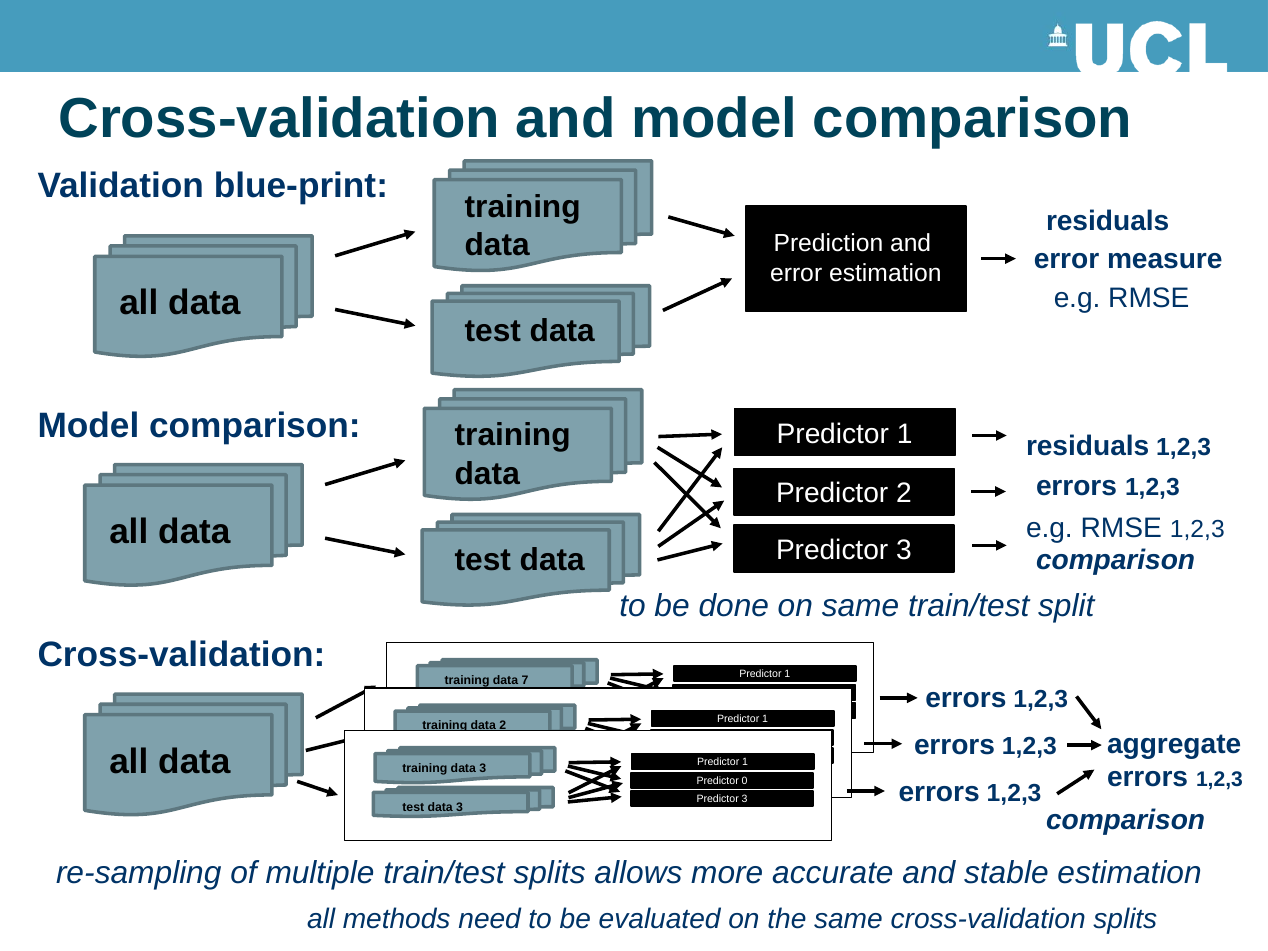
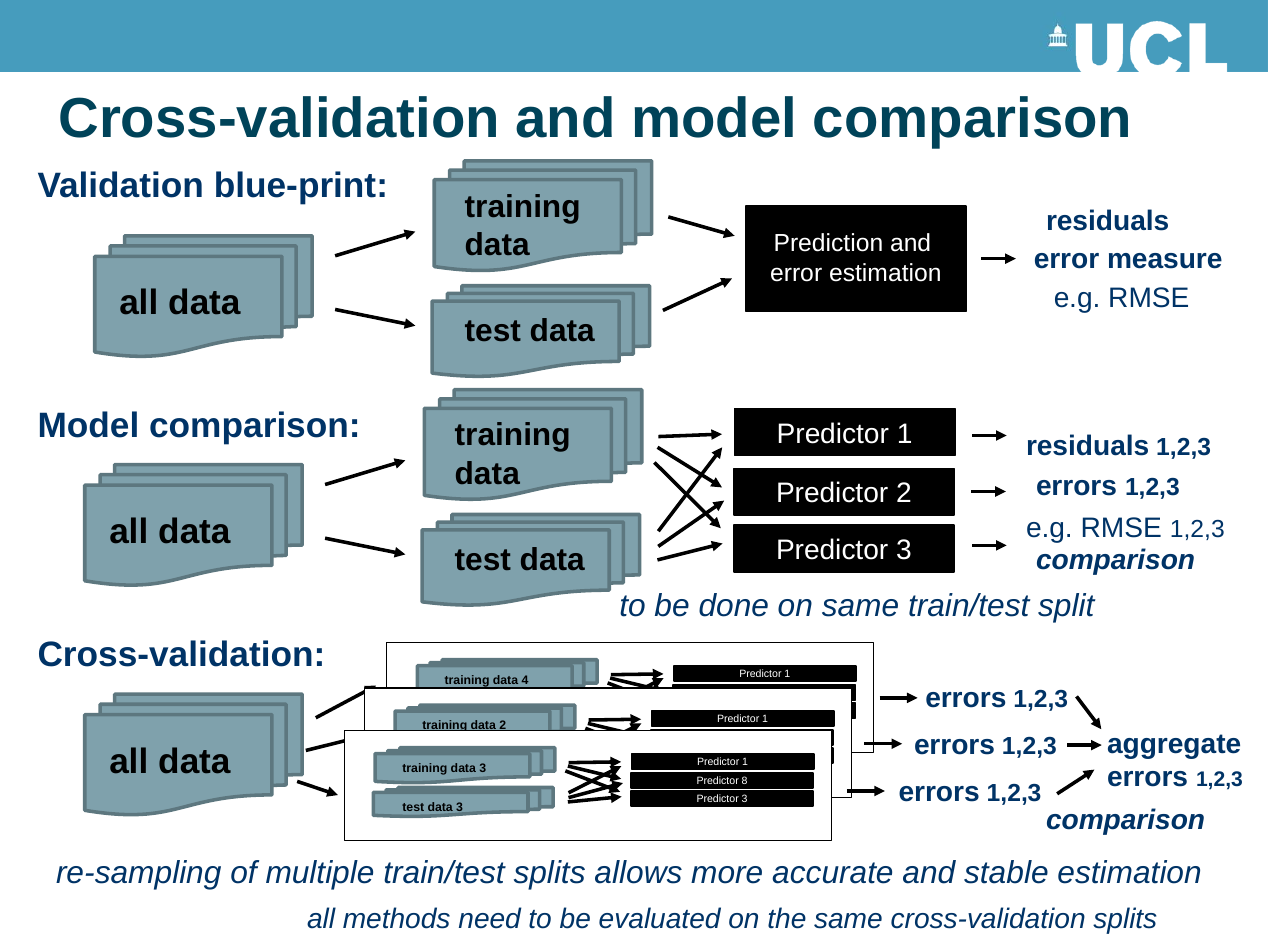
7: 7 -> 4 (525, 680)
0: 0 -> 8 (745, 781)
